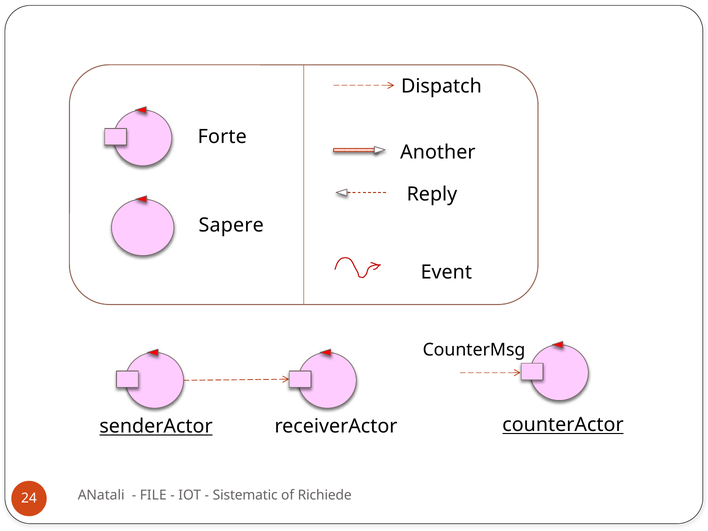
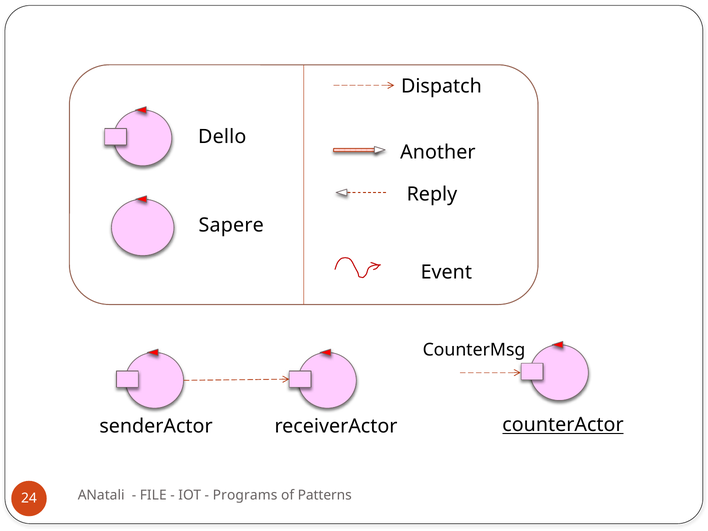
Forte: Forte -> Dello (222, 137)
senderActor underline: present -> none (156, 426)
Sistematic: Sistematic -> Programs (245, 495)
Richiede: Richiede -> Patterns (325, 495)
